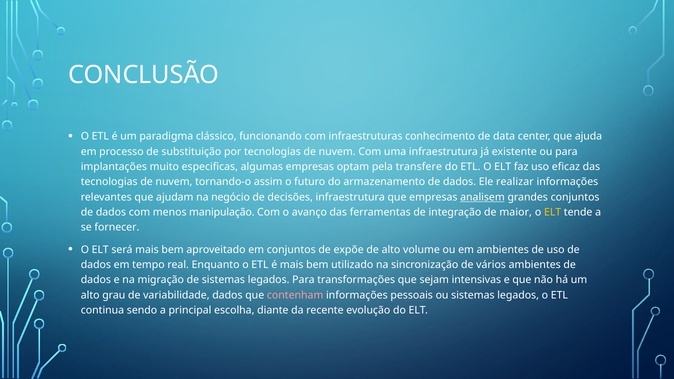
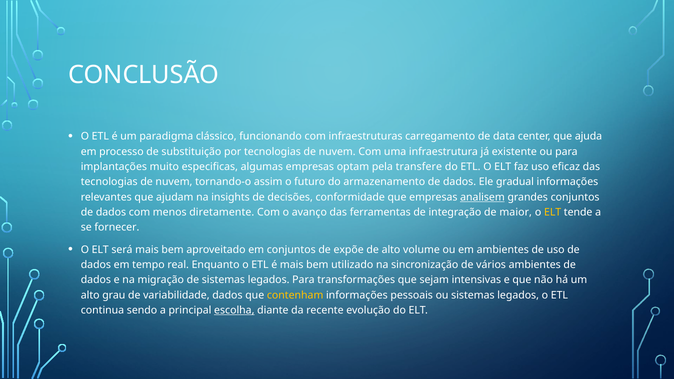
conhecimento: conhecimento -> carregamento (440, 136)
realizar: realizar -> gradual (515, 182)
negócio: negócio -> insights (231, 197)
decisões infraestrutura: infraestrutura -> conformidade (350, 197)
manipulação: manipulação -> diretamente (222, 212)
contenham colour: pink -> yellow (295, 295)
escolha underline: none -> present (234, 310)
